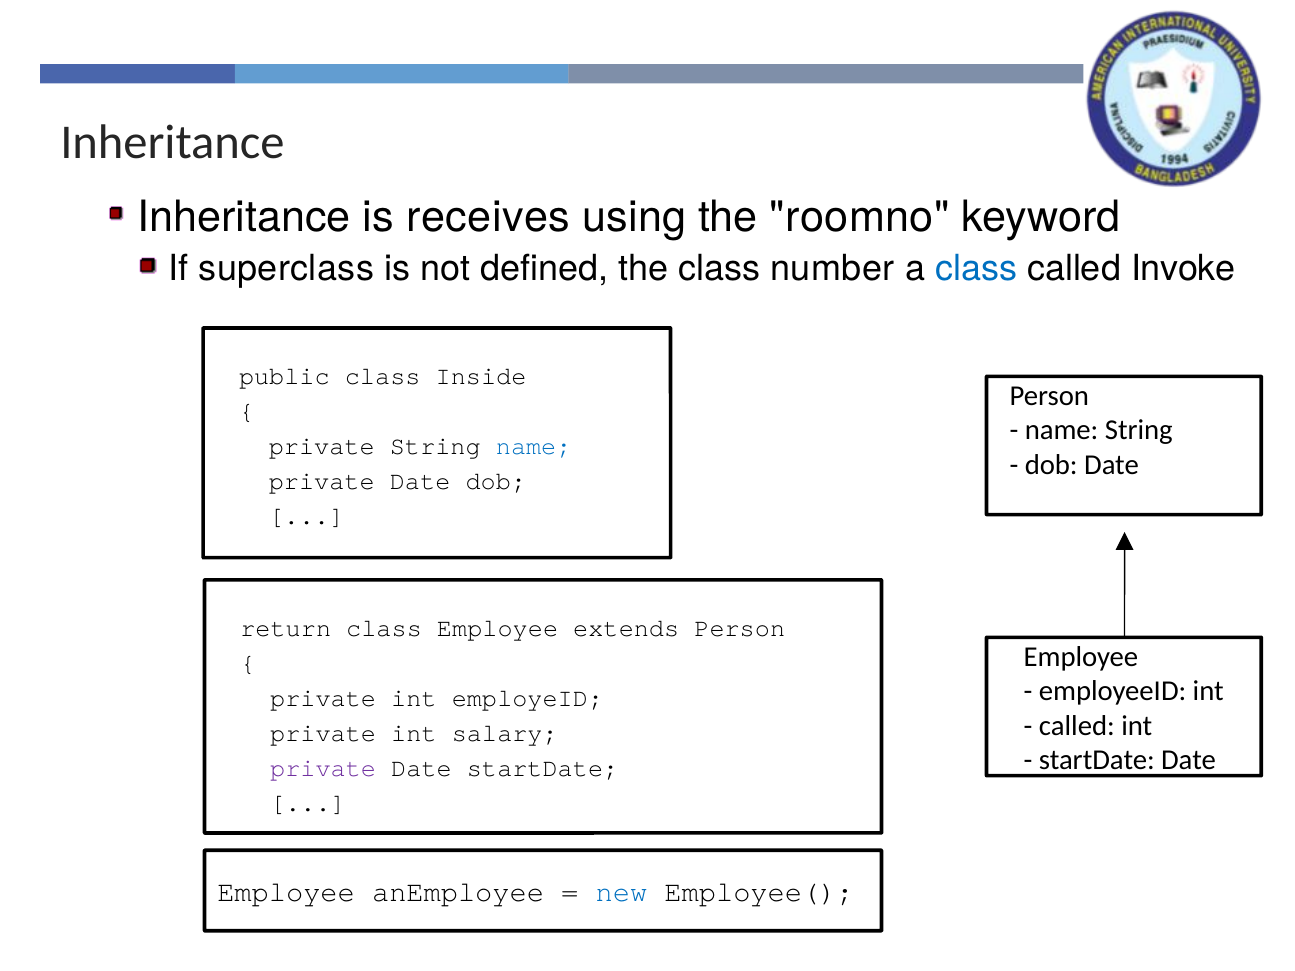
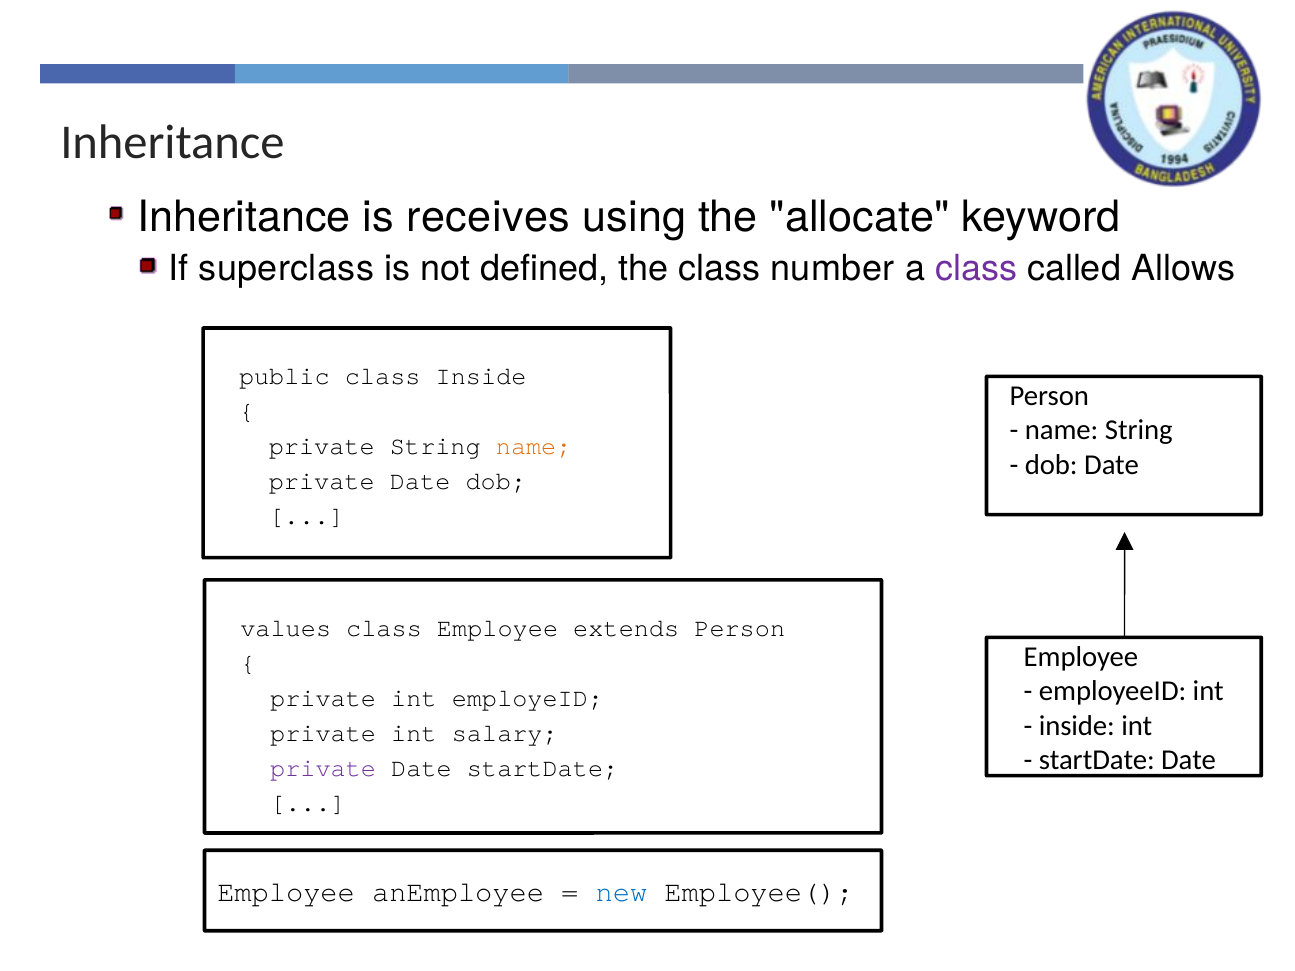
roomno: roomno -> allocate (860, 217)
class colour: blue -> purple (976, 269)
Invoke: Invoke -> Allows (1183, 269)
name colour: blue -> orange (534, 446)
return: return -> values (286, 628)
called: called -> inside (1077, 726)
